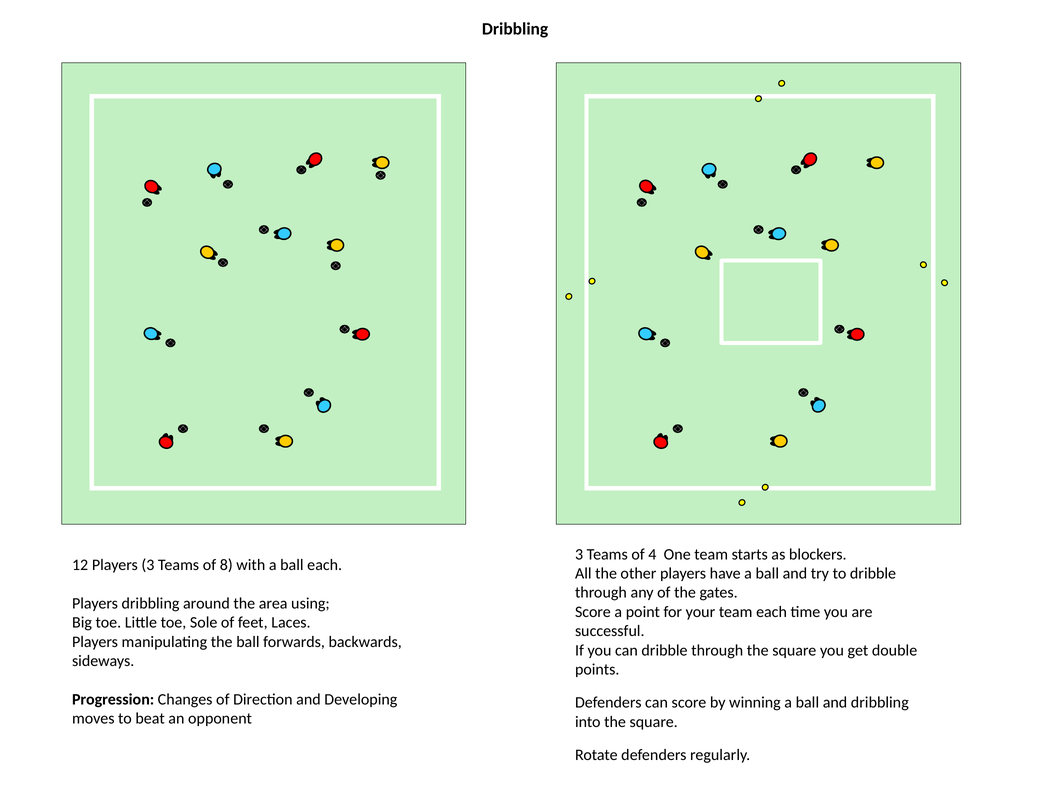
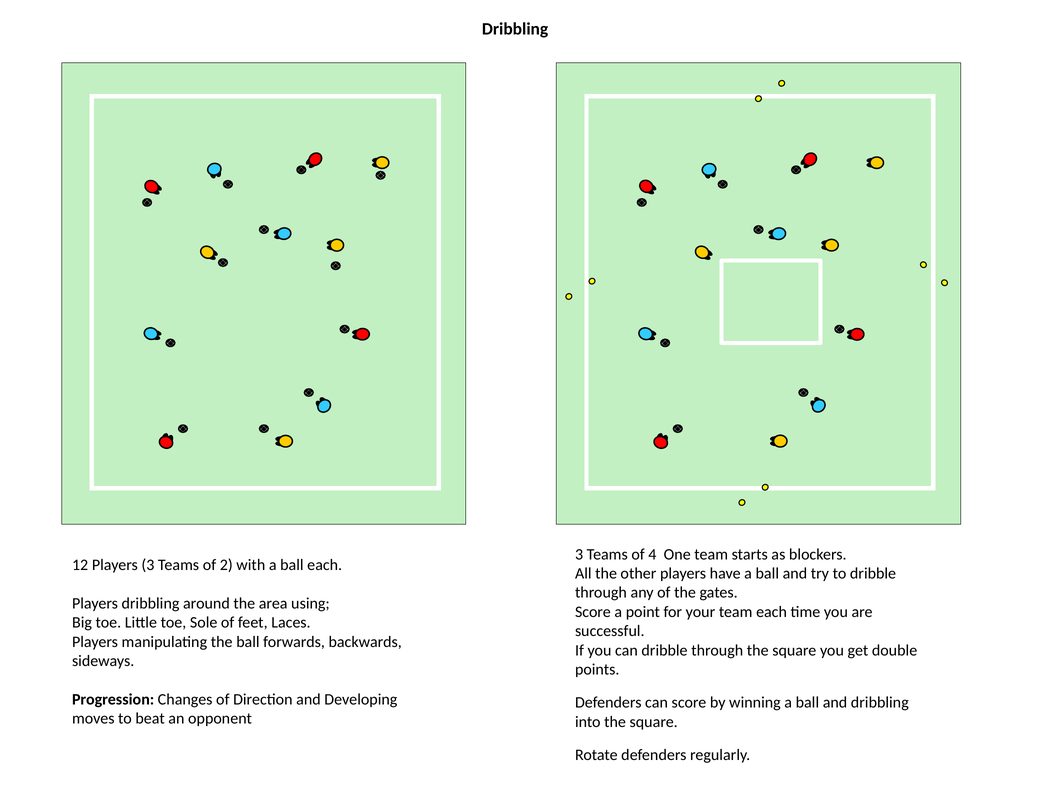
8: 8 -> 2 (226, 565)
